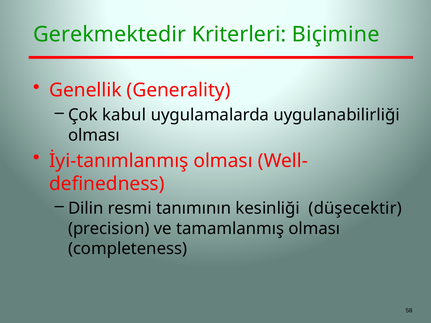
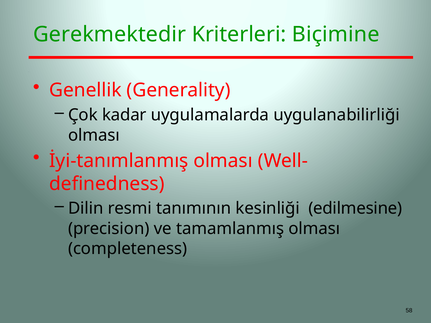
kabul: kabul -> kadar (124, 115)
düşecektir: düşecektir -> edilmesine (355, 209)
